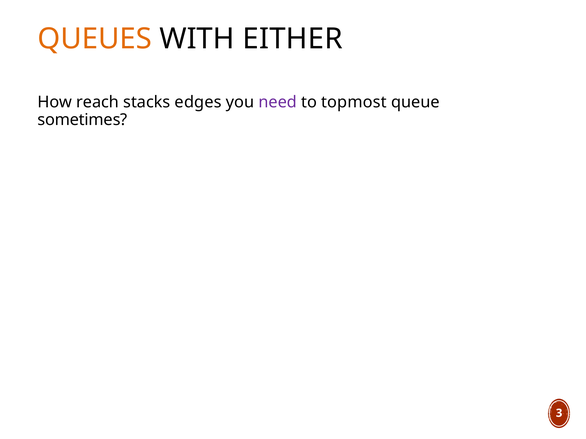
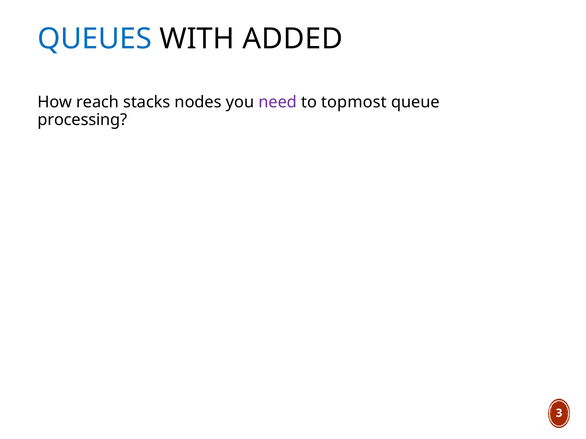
QUEUES colour: orange -> blue (95, 39)
EITHER: EITHER -> ADDED (293, 39)
edges: edges -> nodes (198, 102)
sometimes: sometimes -> processing (82, 120)
